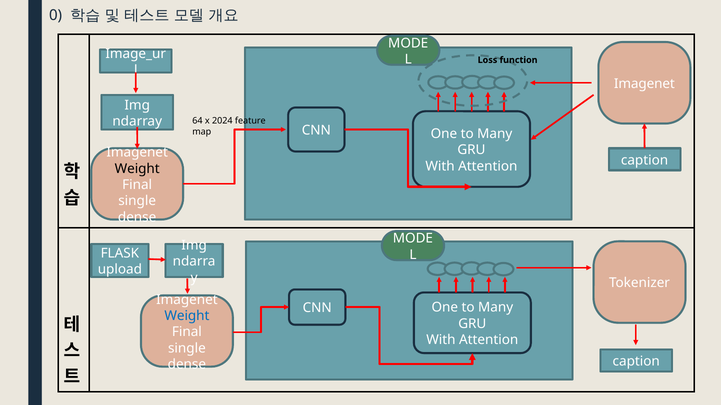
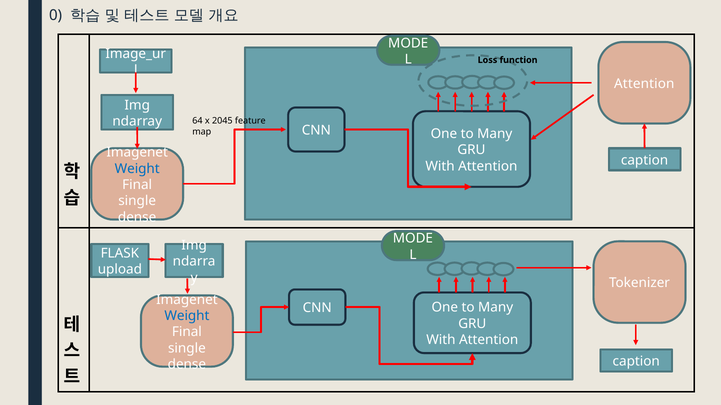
Imagenet: Imagenet -> Attention (644, 84)
2024: 2024 -> 2045 (222, 121)
Weight colour: black -> blue (137, 169)
